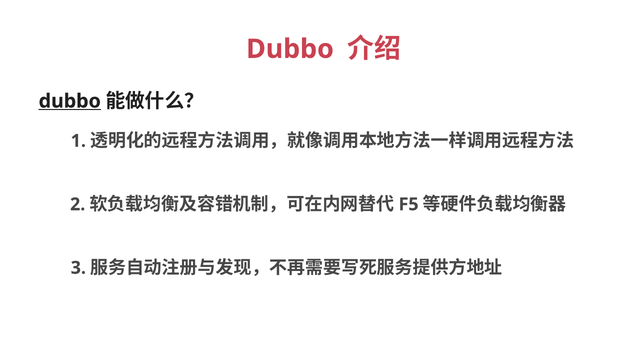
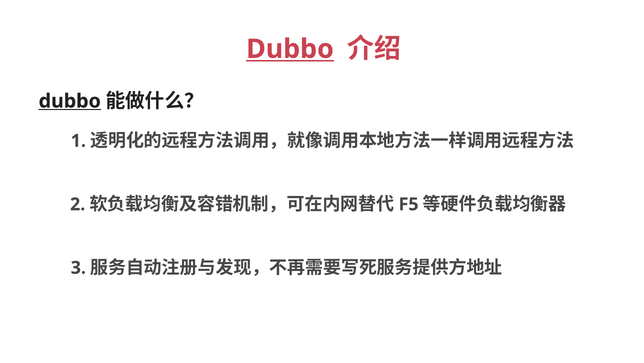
Dubbo underline: none -> present (290, 49)
